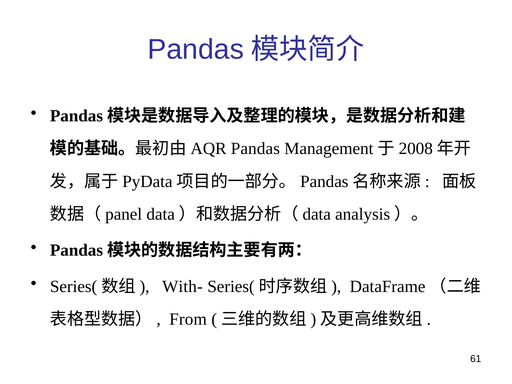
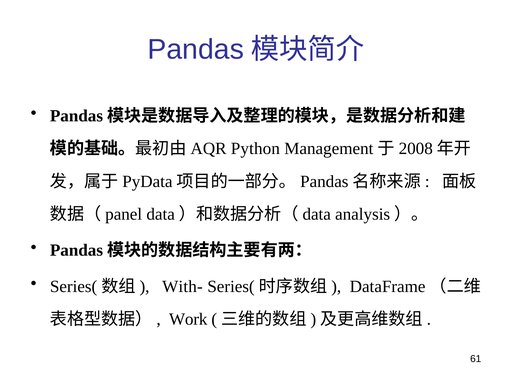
Pandas: Pandas -> Python (255, 149)
From: From -> Work (188, 319)
